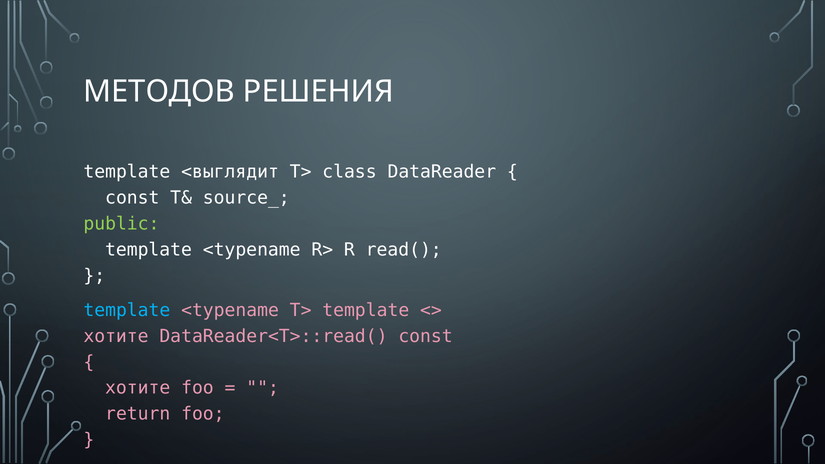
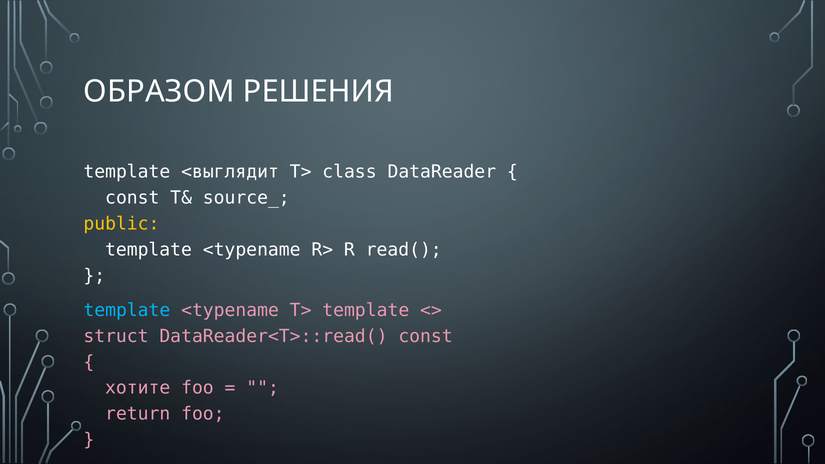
МЕТОДОВ: МЕТОДОВ -> ОБРАЗОМ (159, 92)
public colour: light green -> yellow (121, 224)
хотите: хотите -> struct (116, 336)
